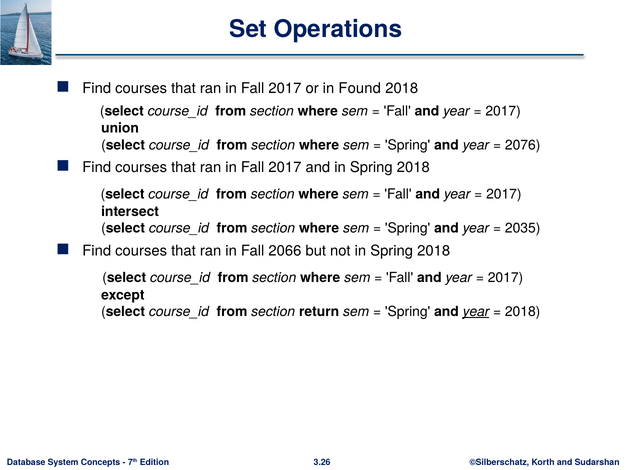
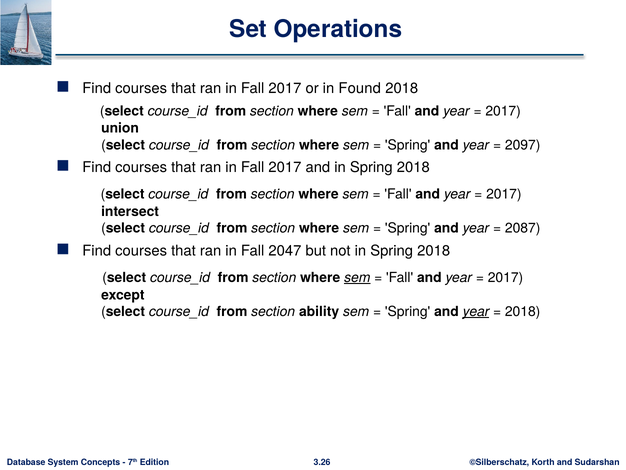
2076: 2076 -> 2097 (523, 145)
2035: 2035 -> 2087 (523, 228)
2066: 2066 -> 2047 (285, 250)
sem underline: none -> present (357, 277)
return: return -> ability (319, 311)
